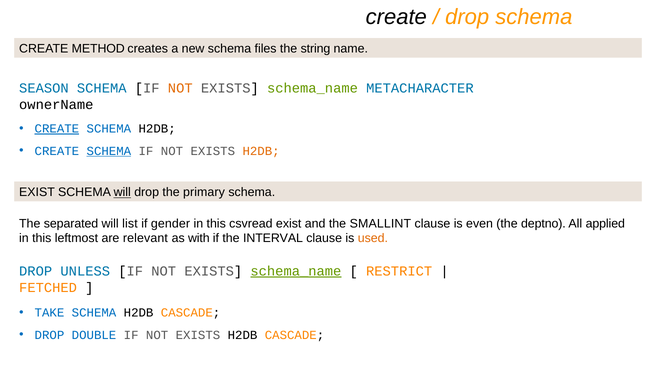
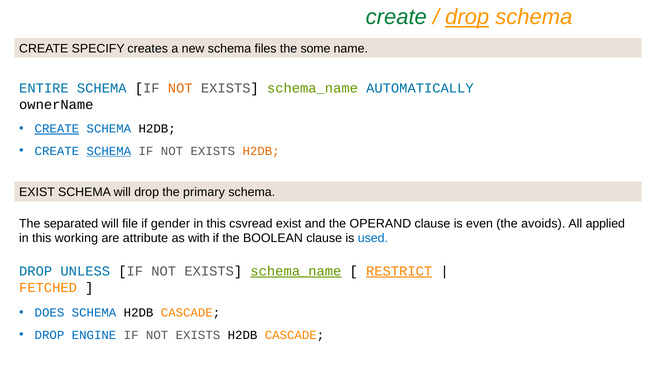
create colour: black -> green (396, 17)
drop underline: none -> present (467, 17)
METHOD: METHOD -> SPECIFY (98, 49)
string: string -> some (315, 49)
SEASON: SEASON -> ENTIRE (44, 88)
METACHARACTER: METACHARACTER -> AUTOMATICALLY (420, 88)
will underline: present -> none (122, 192)
list: list -> file (130, 224)
SMALLINT: SMALLINT -> OPERAND (380, 224)
deptno: deptno -> avoids (543, 224)
leftmost: leftmost -> working (76, 238)
relevant: relevant -> attribute (145, 238)
INTERVAL: INTERVAL -> BOOLEAN (273, 238)
used colour: orange -> blue (373, 238)
RESTRICT underline: none -> present (399, 271)
TAKE: TAKE -> DOES (49, 313)
DOUBLE: DOUBLE -> ENGINE (94, 335)
